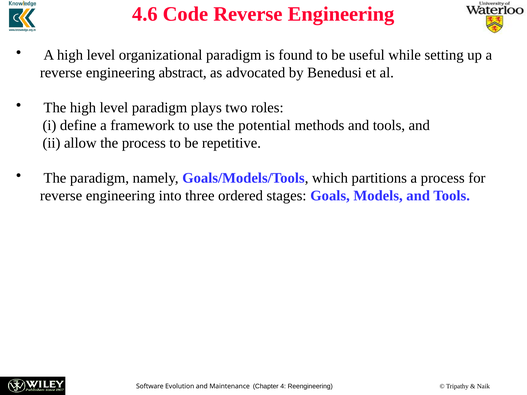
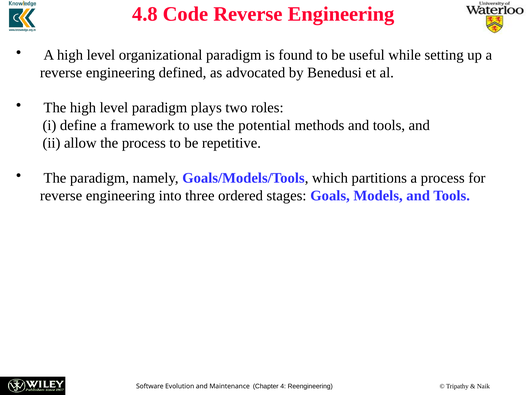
4.6: 4.6 -> 4.8 (145, 14)
abstract: abstract -> defined (183, 73)
